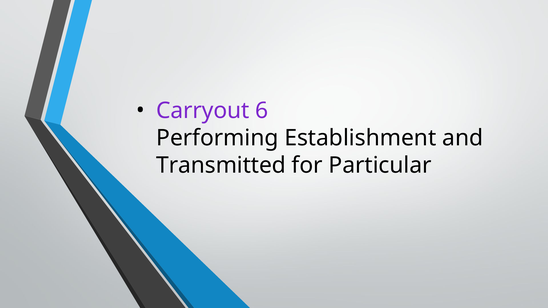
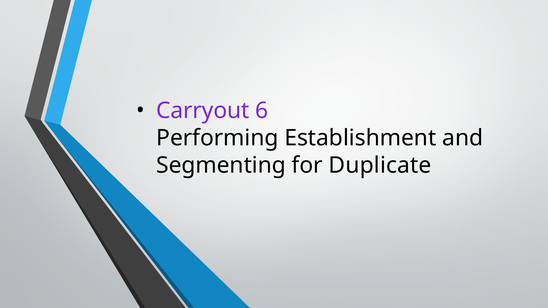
Transmitted: Transmitted -> Segmenting (221, 165)
Particular: Particular -> Duplicate (380, 165)
